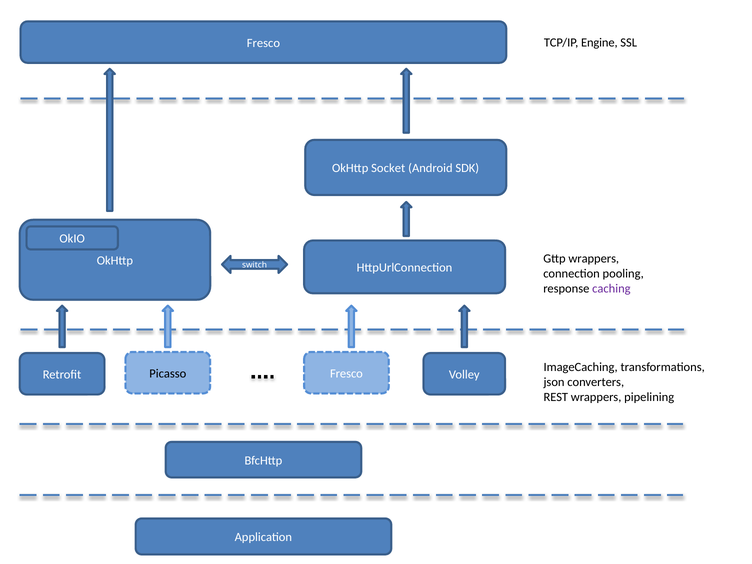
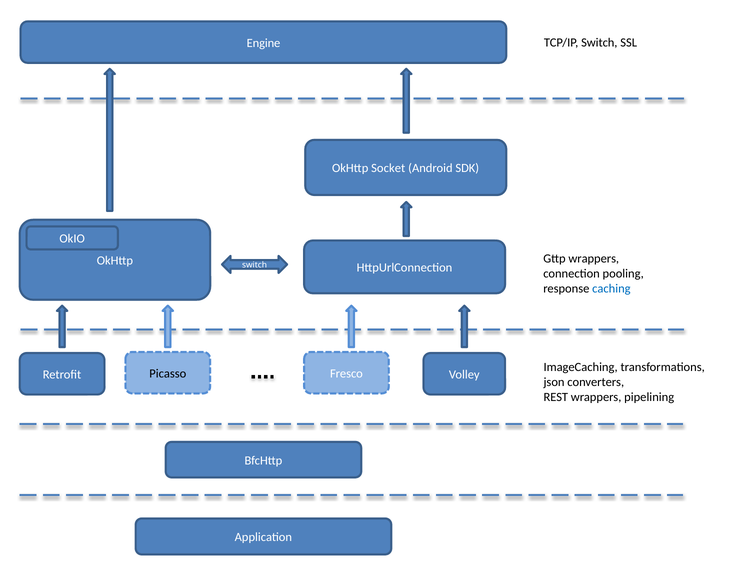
TCP/IP Engine: Engine -> Switch (599, 43)
Fresco: Fresco -> Engine (263, 43)
caching colour: purple -> blue (611, 289)
